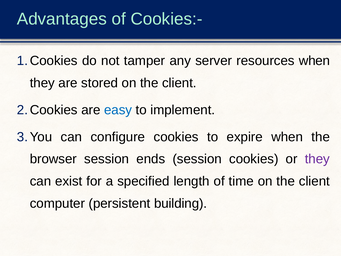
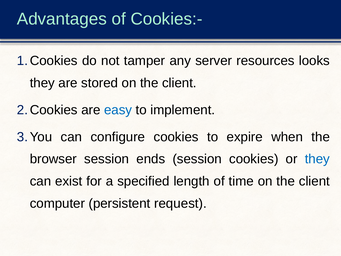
resources when: when -> looks (314, 61)
they colour: purple -> blue (317, 159)
building: building -> request (180, 203)
